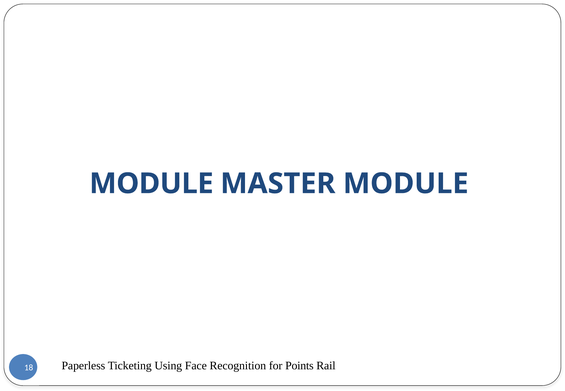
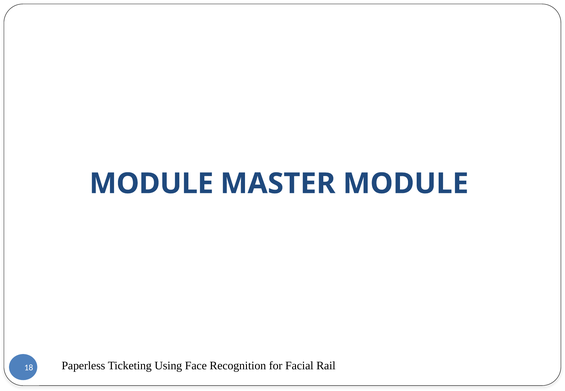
Points: Points -> Facial (299, 366)
